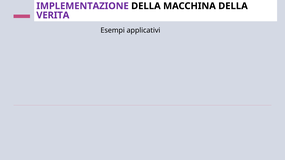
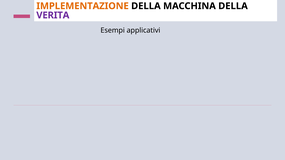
IMPLEMENTAZIONE colour: purple -> orange (83, 6)
